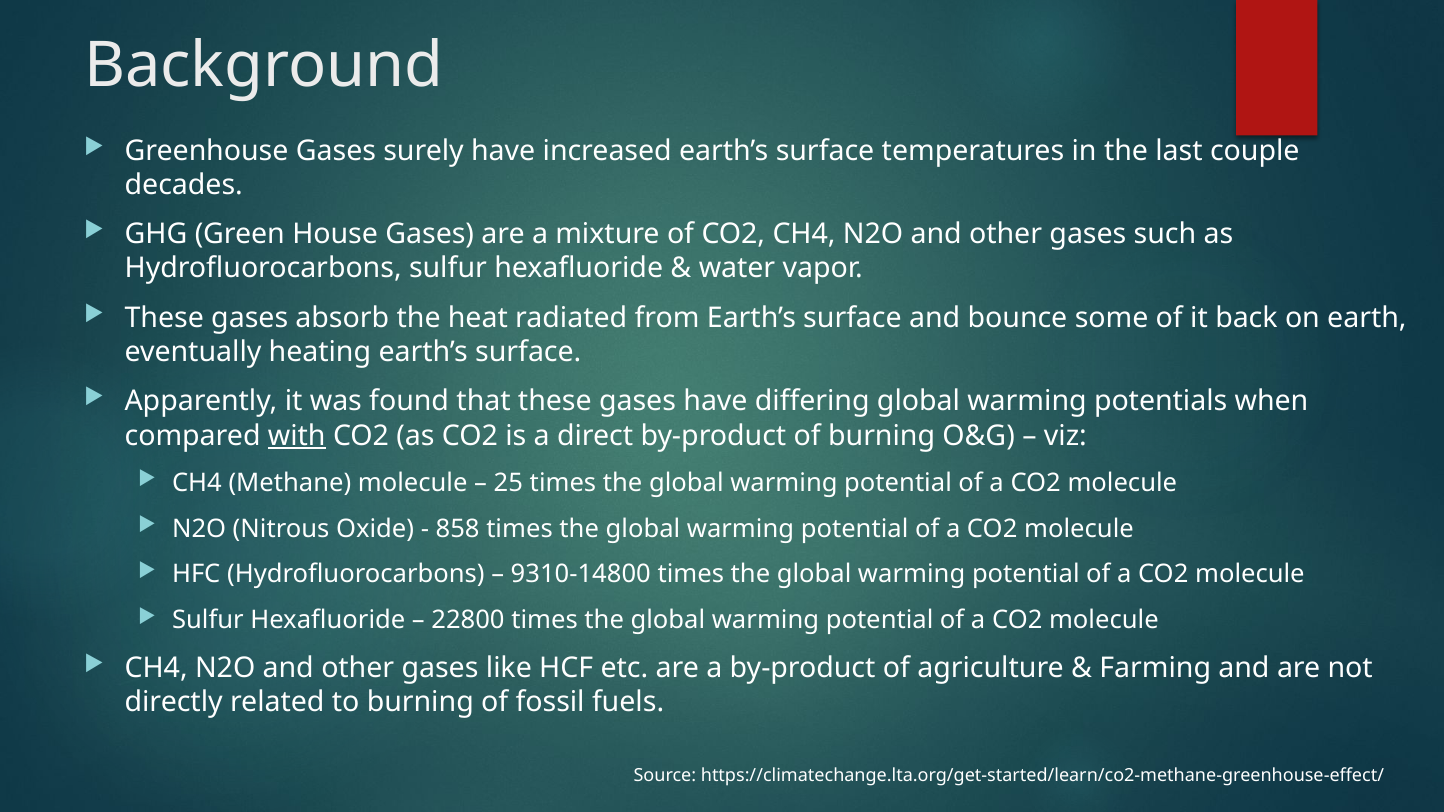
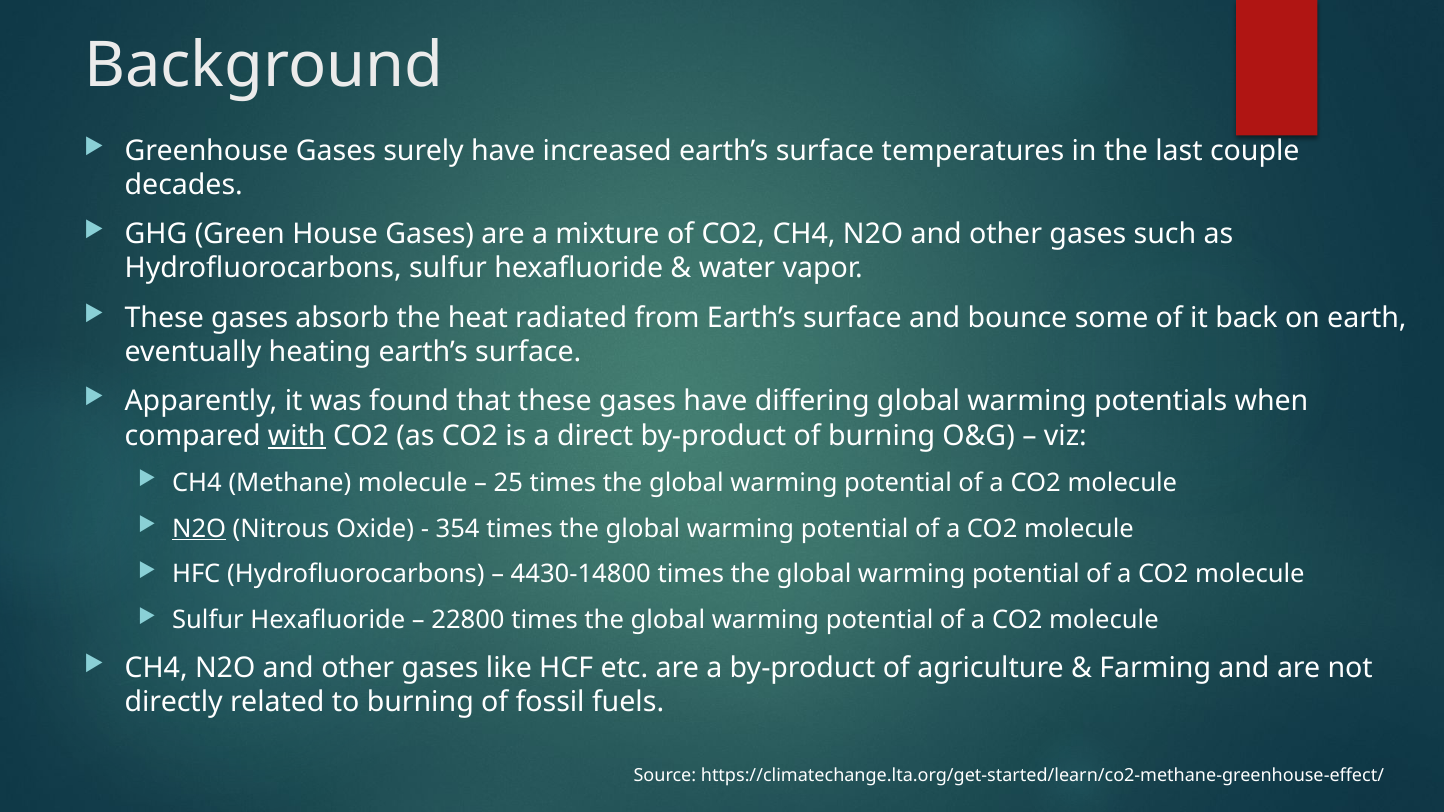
N2O underline: none -> present (199, 529)
858: 858 -> 354 (458, 529)
9310-14800: 9310-14800 -> 4430-14800 (581, 575)
